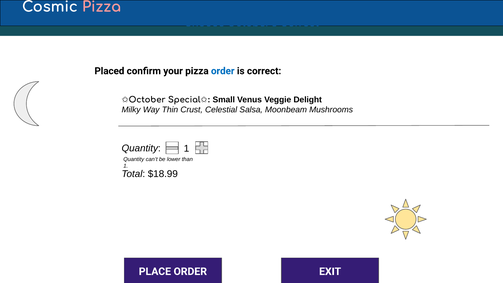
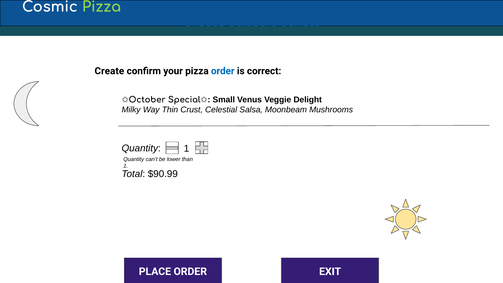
Pizza colour: pink -> light green (102, 7)
Placed: Placed -> Create (109, 71)
$18.99: $18.99 -> $90.99 (163, 174)
